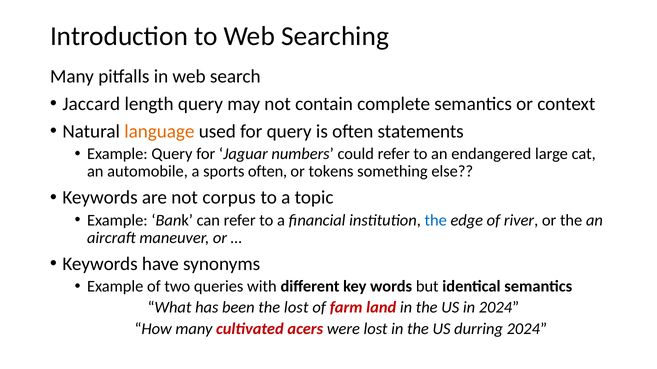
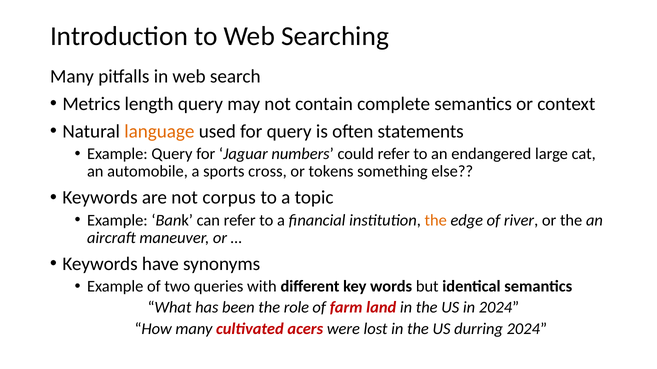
Jaccard: Jaccard -> Metrics (91, 104)
sports often: often -> cross (267, 172)
the colour: blue -> orange (436, 220)
the lost: lost -> role (296, 308)
